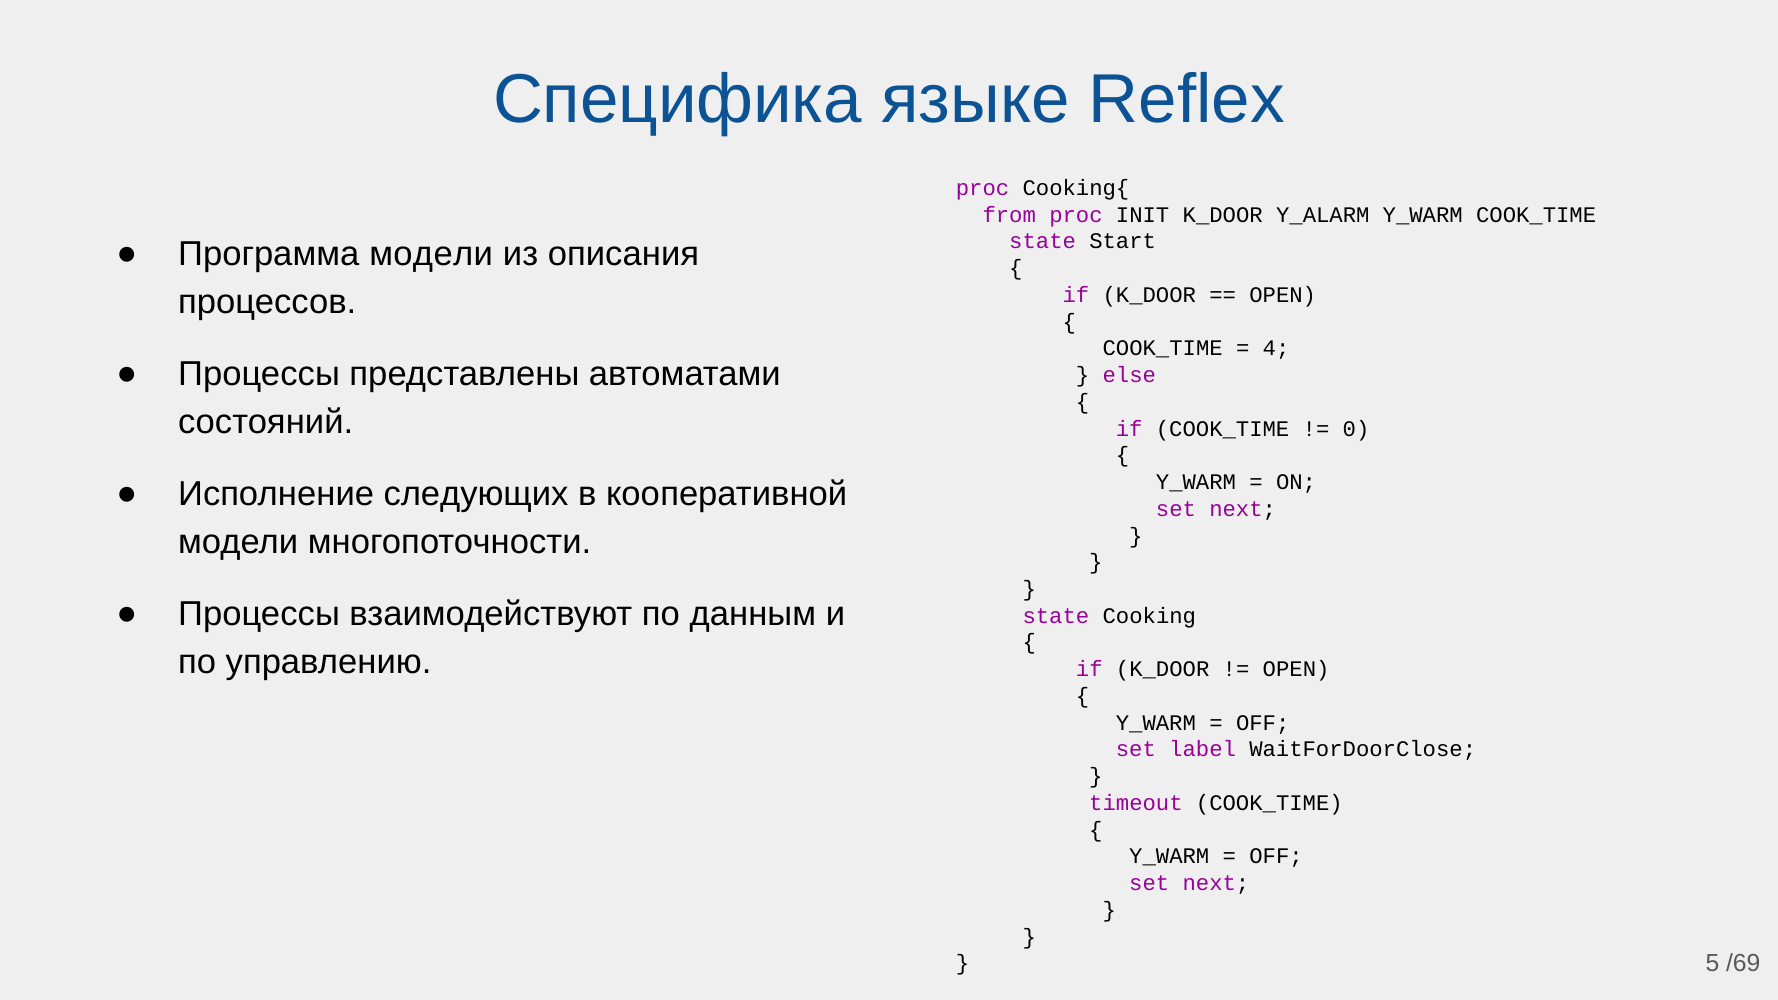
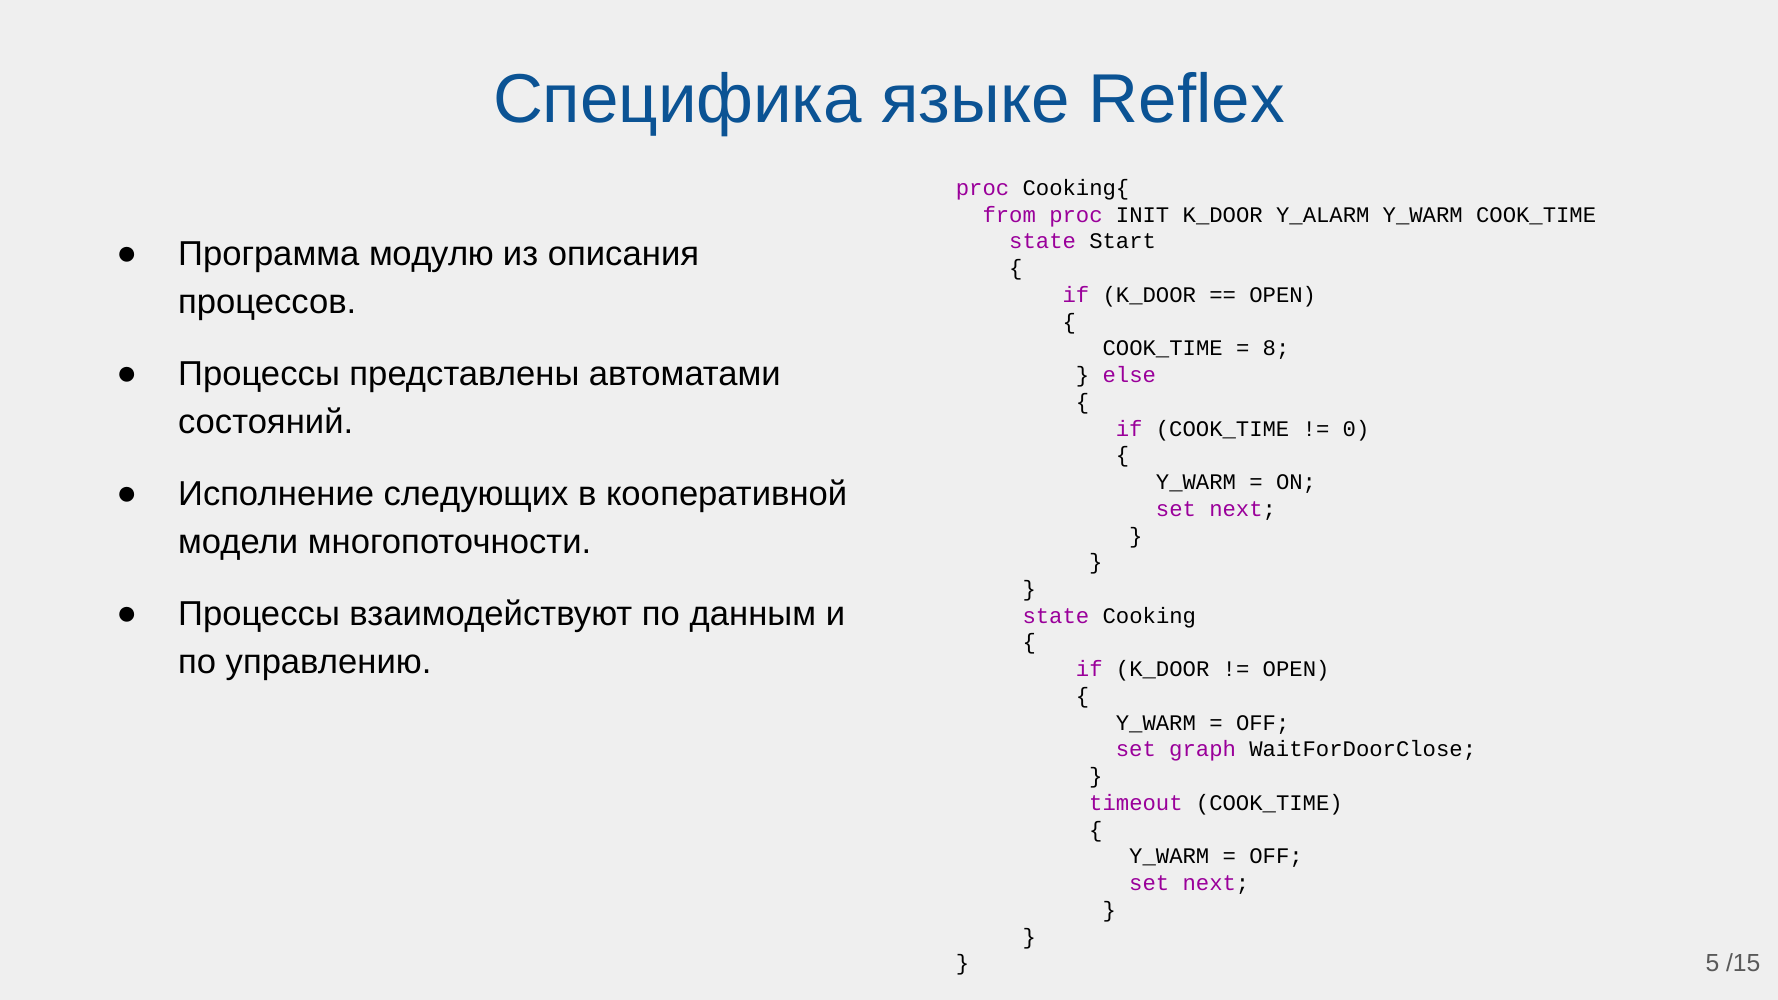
Программа модели: модели -> модулю (431, 255)
4: 4 -> 8 (1276, 349)
label: label -> graph (1203, 750)
/69: /69 -> /15 (1743, 964)
